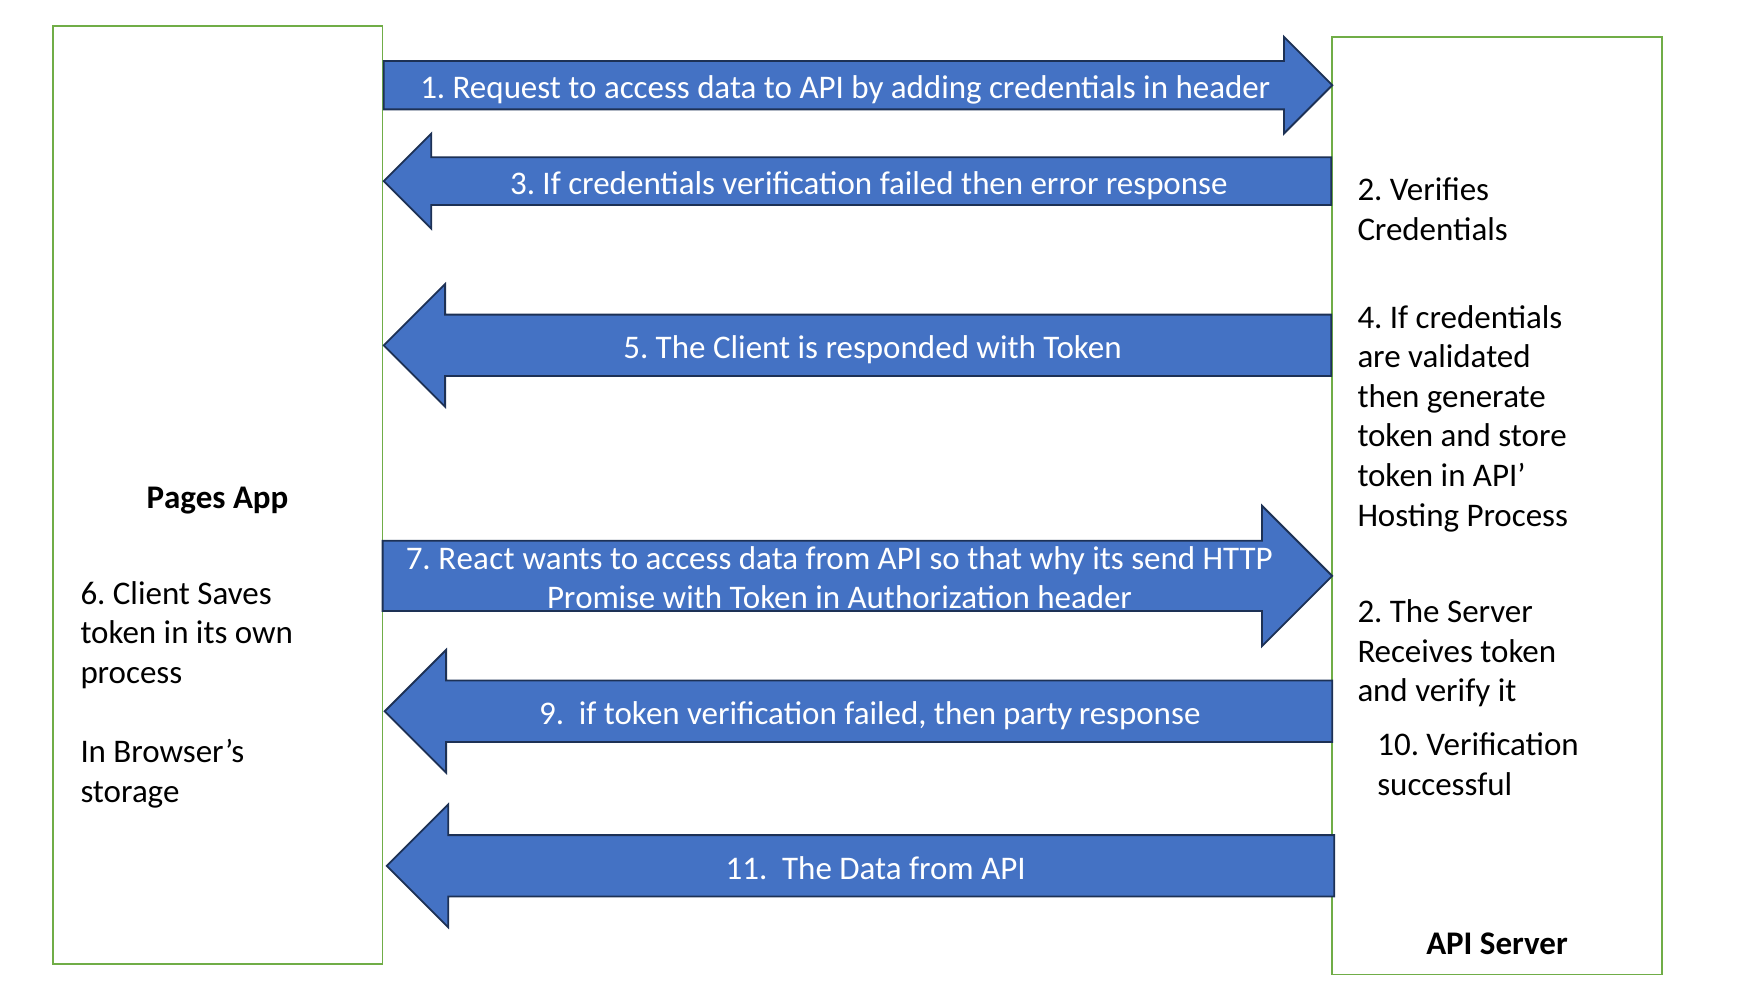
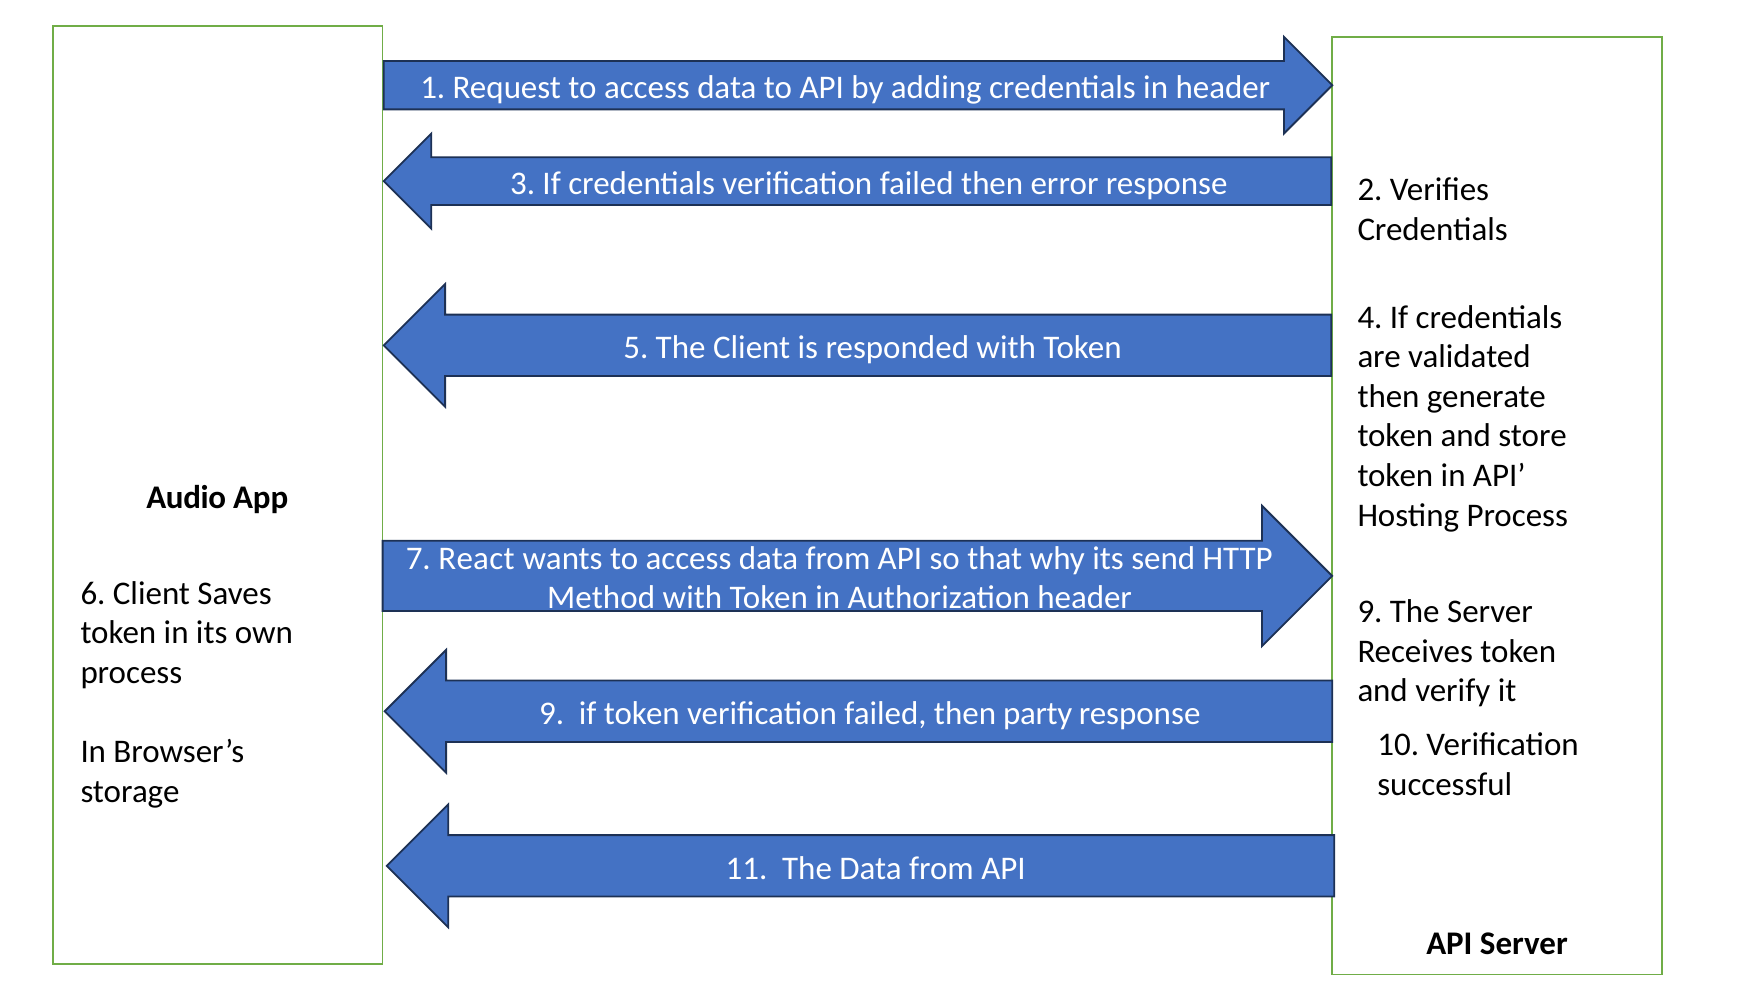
Pages: Pages -> Audio (186, 497)
Promise: Promise -> Method (601, 598)
Authorization header 2: 2 -> 9 (1370, 612)
